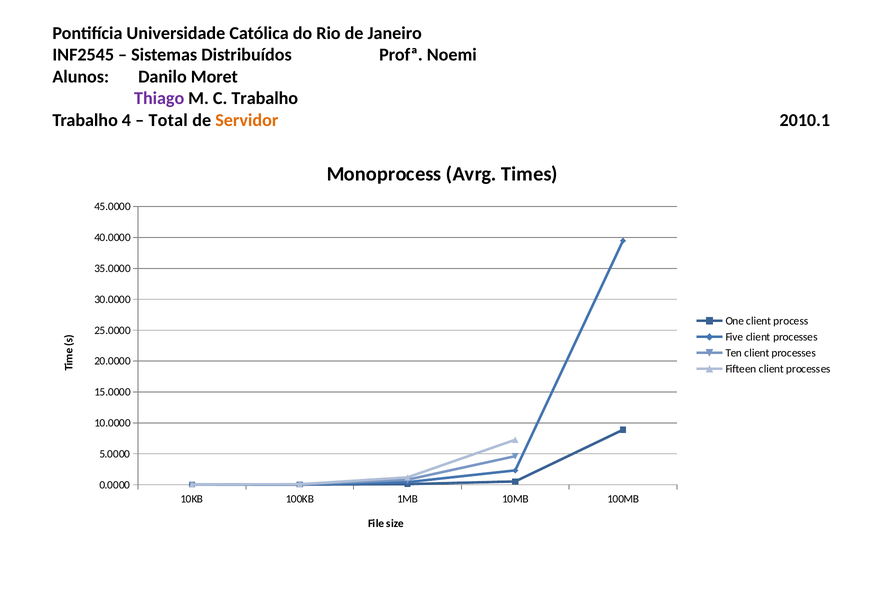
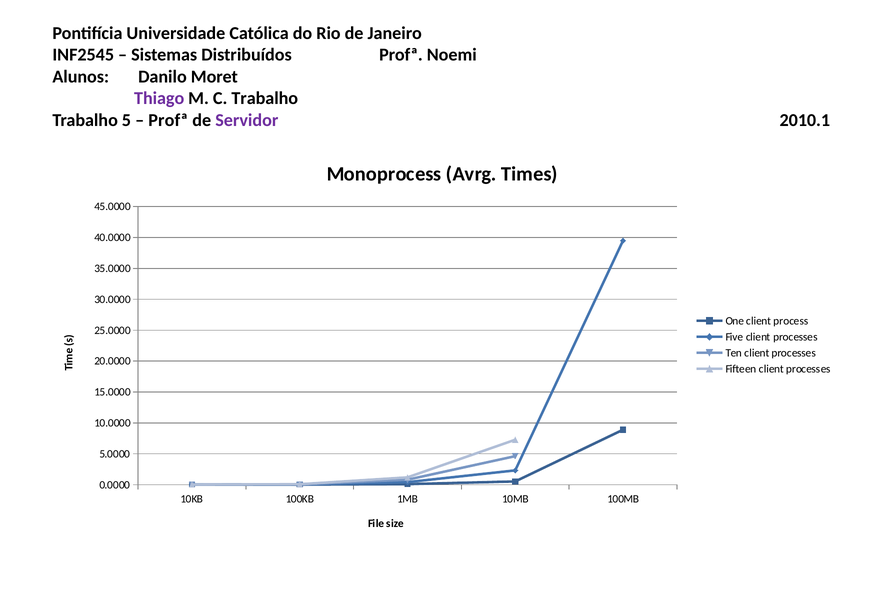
4: 4 -> 5 (126, 120)
Total: Total -> Profª (168, 120)
Servidor colour: orange -> purple (247, 120)
